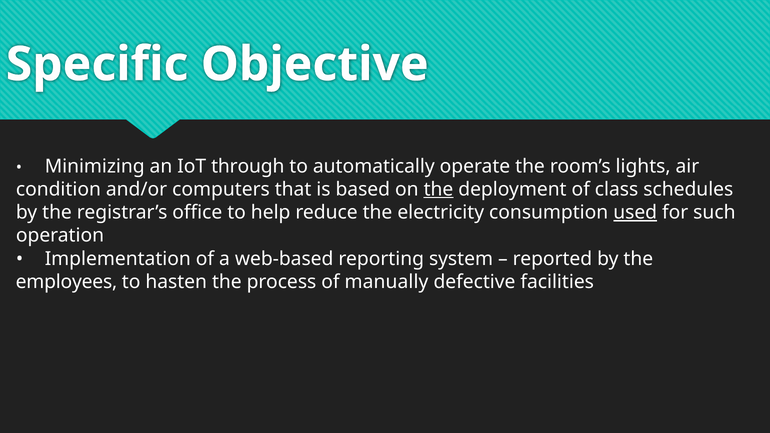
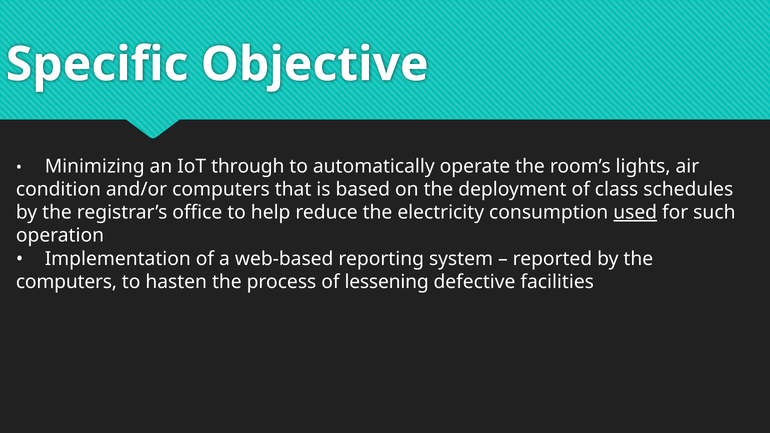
the underline: present -> none (438, 189)
employees: employees -> computers (66, 282)
manually: manually -> lessening (387, 282)
